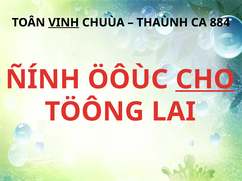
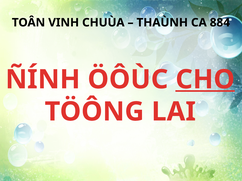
VINH underline: present -> none (64, 23)
